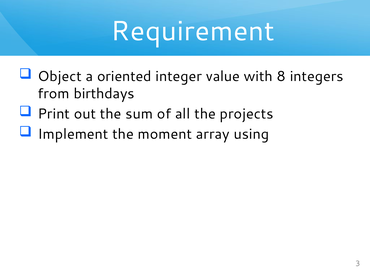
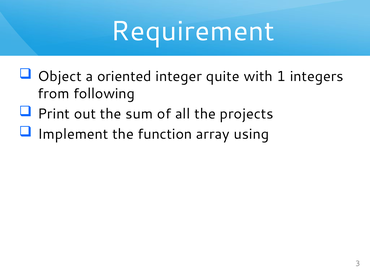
value: value -> quite (223, 76)
8: 8 -> 1 (281, 76)
birthdays: birthdays -> following (104, 94)
moment: moment -> function (165, 134)
